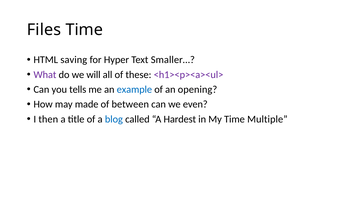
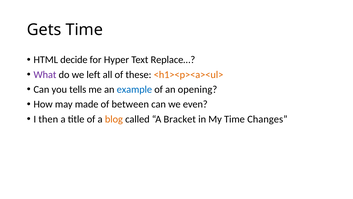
Files: Files -> Gets (44, 30)
saving: saving -> decide (74, 60)
Smaller…: Smaller… -> Replace… (173, 60)
will: will -> left (93, 74)
<h1><p><a><ul> colour: purple -> orange (189, 74)
blog colour: blue -> orange (114, 119)
Hardest: Hardest -> Bracket (180, 119)
Multiple: Multiple -> Changes (267, 119)
